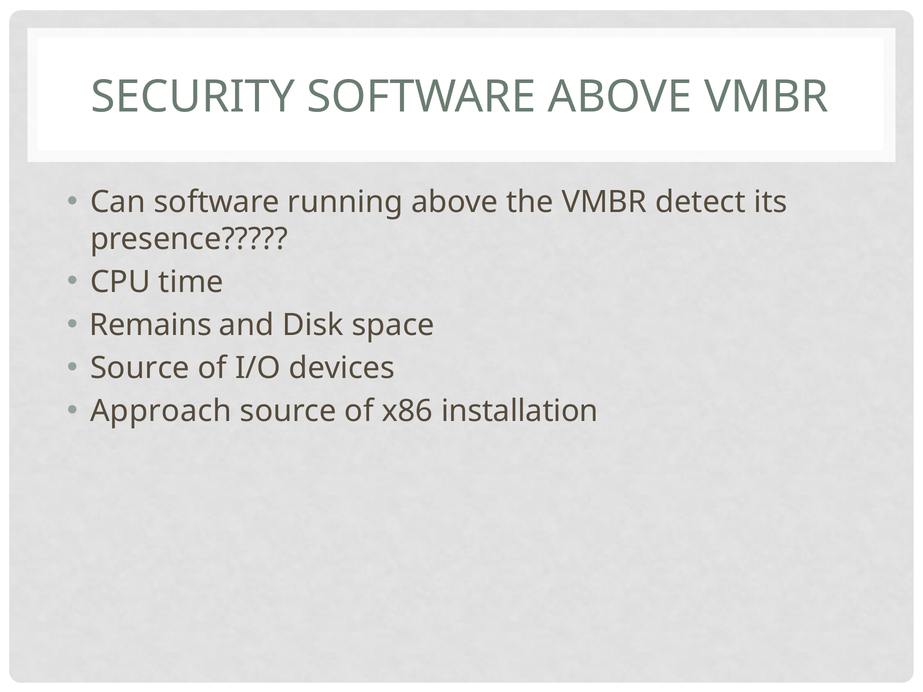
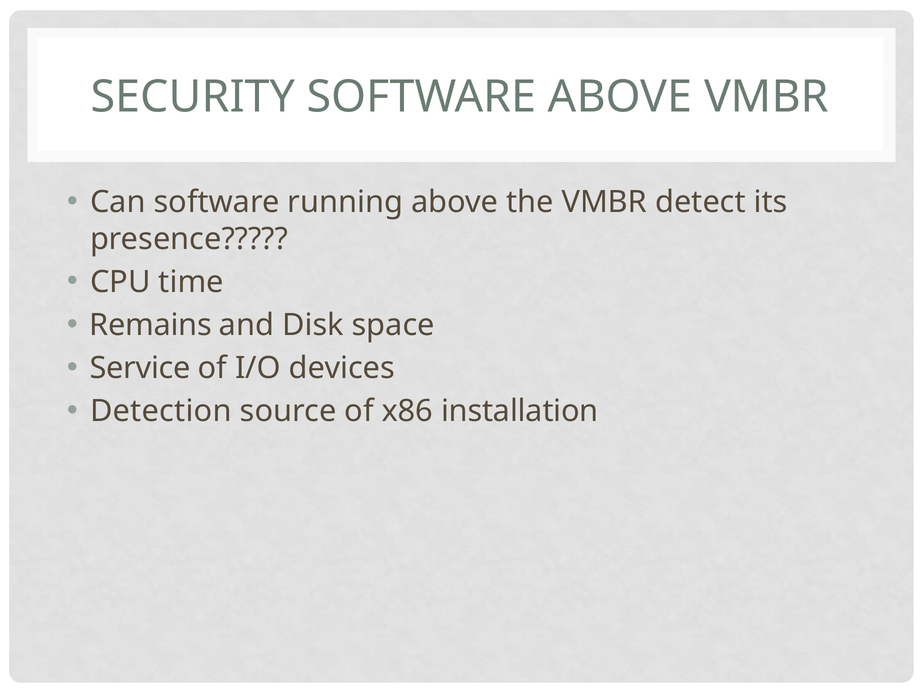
Source: Source -> Service (140, 368)
Approach: Approach -> Detection (161, 411)
